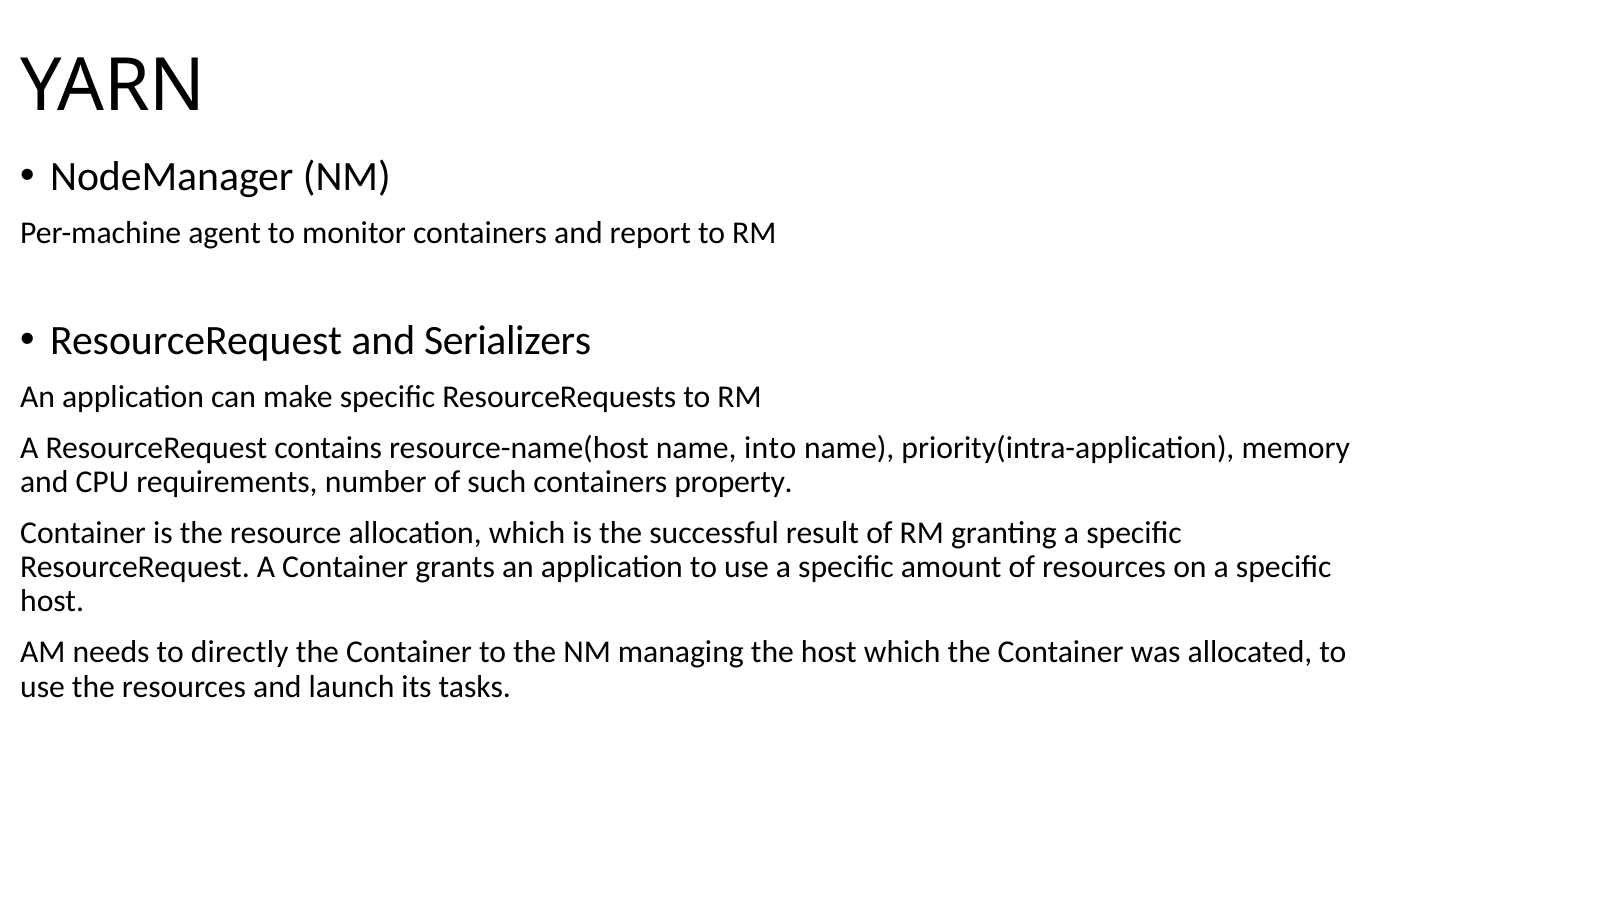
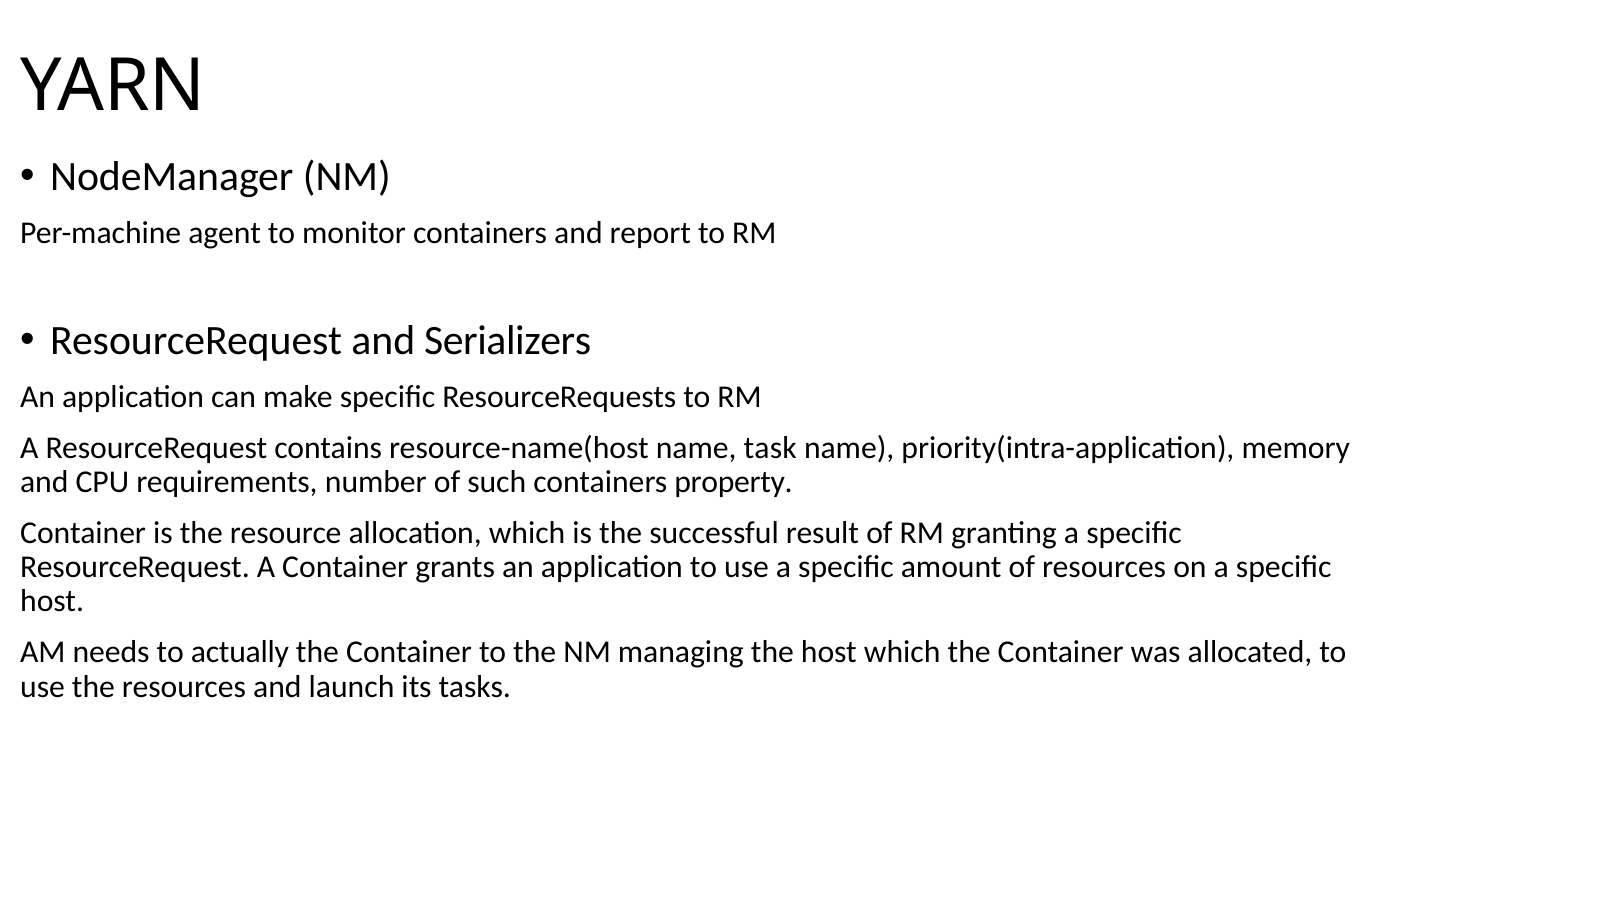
into: into -> task (770, 448)
directly: directly -> actually (240, 652)
